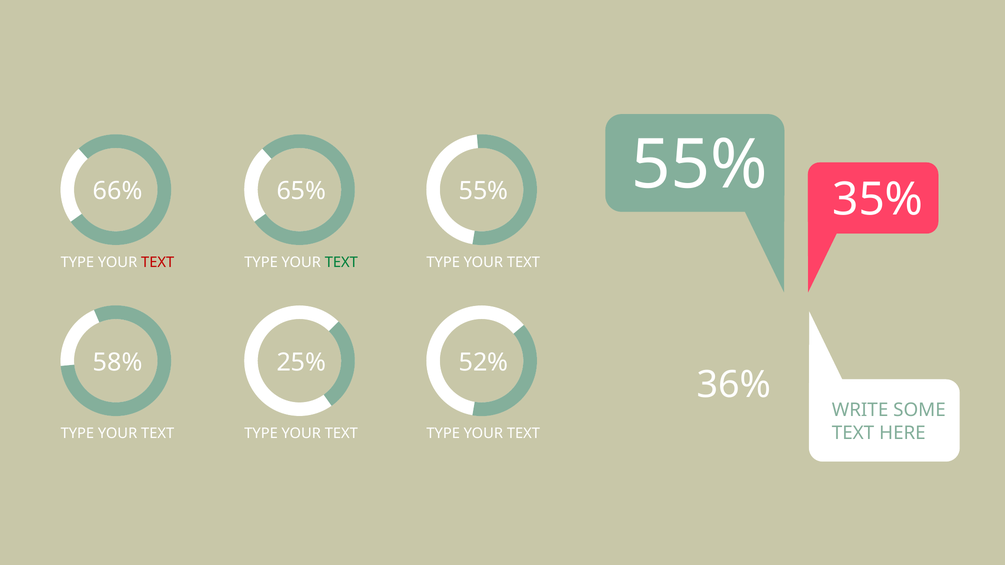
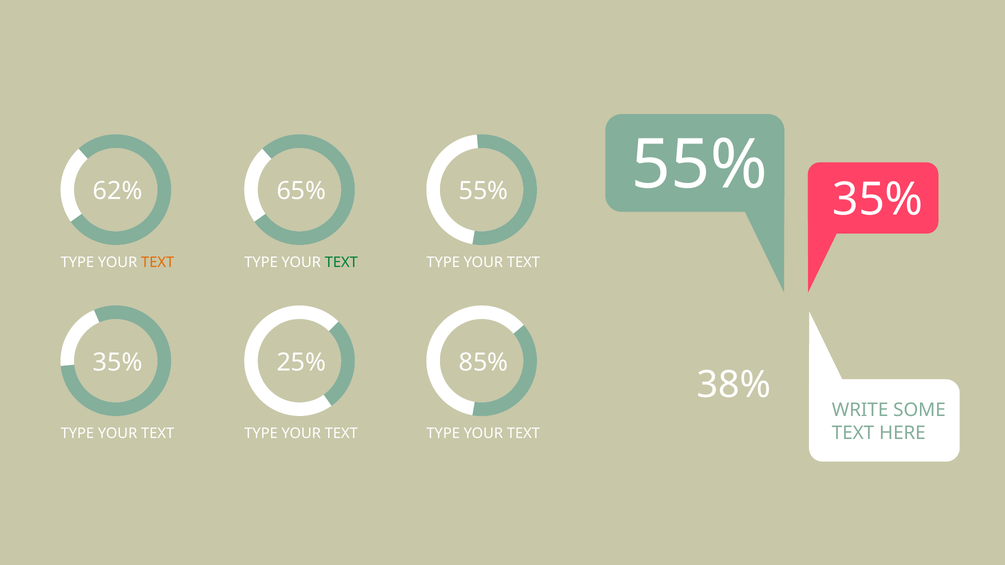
66%: 66% -> 62% (118, 191)
TEXT colour: red -> orange (158, 263)
58%: 58% -> 35% (118, 362)
52%: 52% -> 85% (483, 362)
36%: 36% -> 38% (734, 385)
